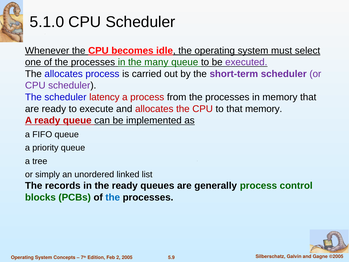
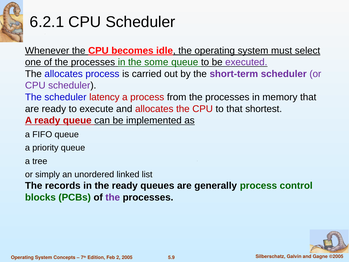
5.1.0: 5.1.0 -> 6.2.1 (47, 22)
many: many -> some (156, 62)
that memory: memory -> shortest (264, 109)
the colour: blue -> purple (113, 197)
